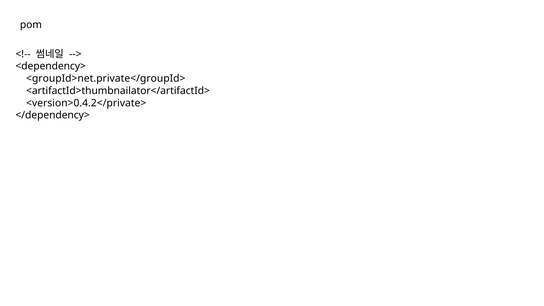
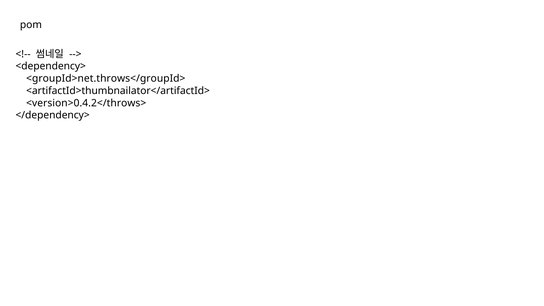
<groupId>net.private</groupId>: <groupId>net.private</groupId> -> <groupId>net.throws</groupId> (106, 79)
<version>0.4.2</private>: <version>0.4.2</private> -> <version>0.4.2</throws> (86, 103)
